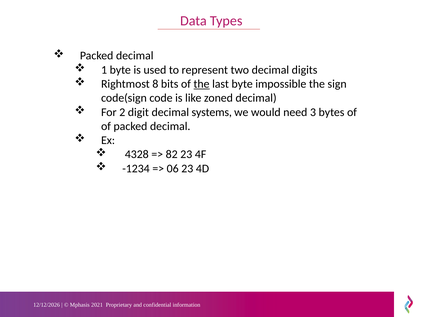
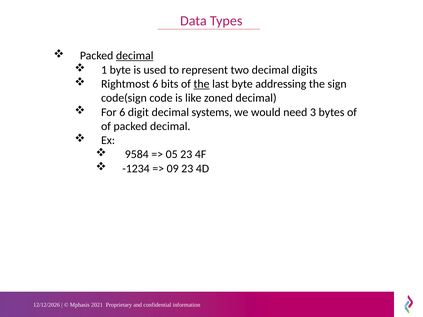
decimal underline: none -> present (135, 56)
Rightmost 8: 8 -> 6 (155, 84)
impossible: impossible -> addressing (281, 84)
For 2: 2 -> 6 (122, 112)
4328: 4328 -> 9584 (137, 155)
82: 82 -> 05 (172, 155)
06: 06 -> 09 (173, 169)
